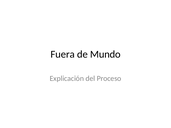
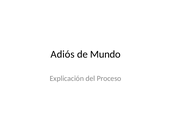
Fuera: Fuera -> Adiós (63, 54)
